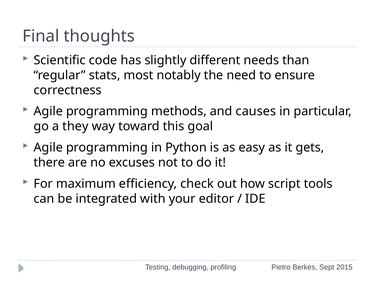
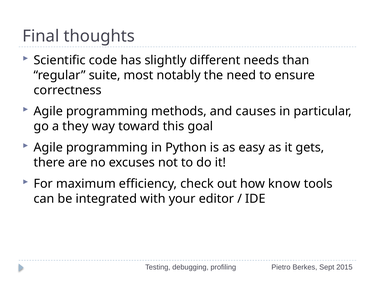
stats: stats -> suite (105, 75)
script: script -> know (284, 184)
